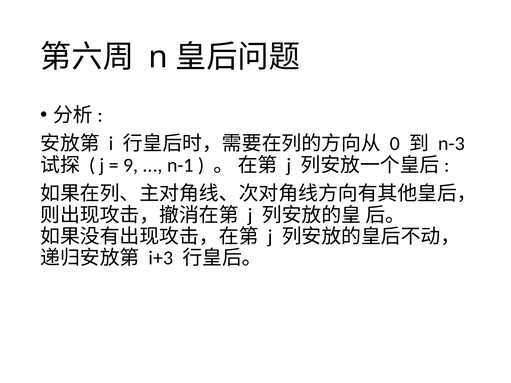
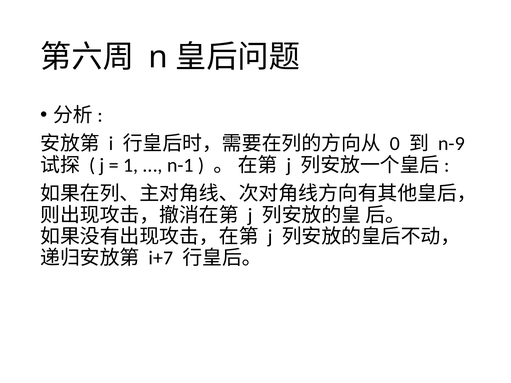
n-3: n-3 -> n-9 (451, 144)
9: 9 -> 1 (131, 165)
i+3: i+3 -> i+7 (161, 258)
